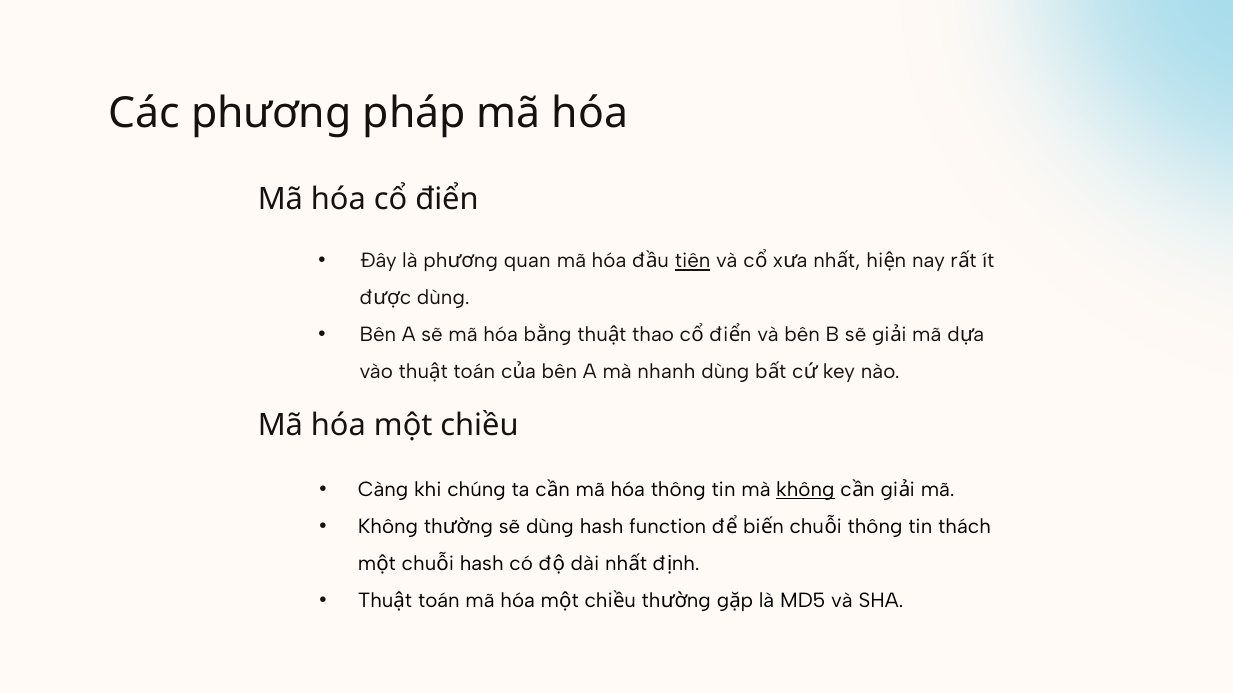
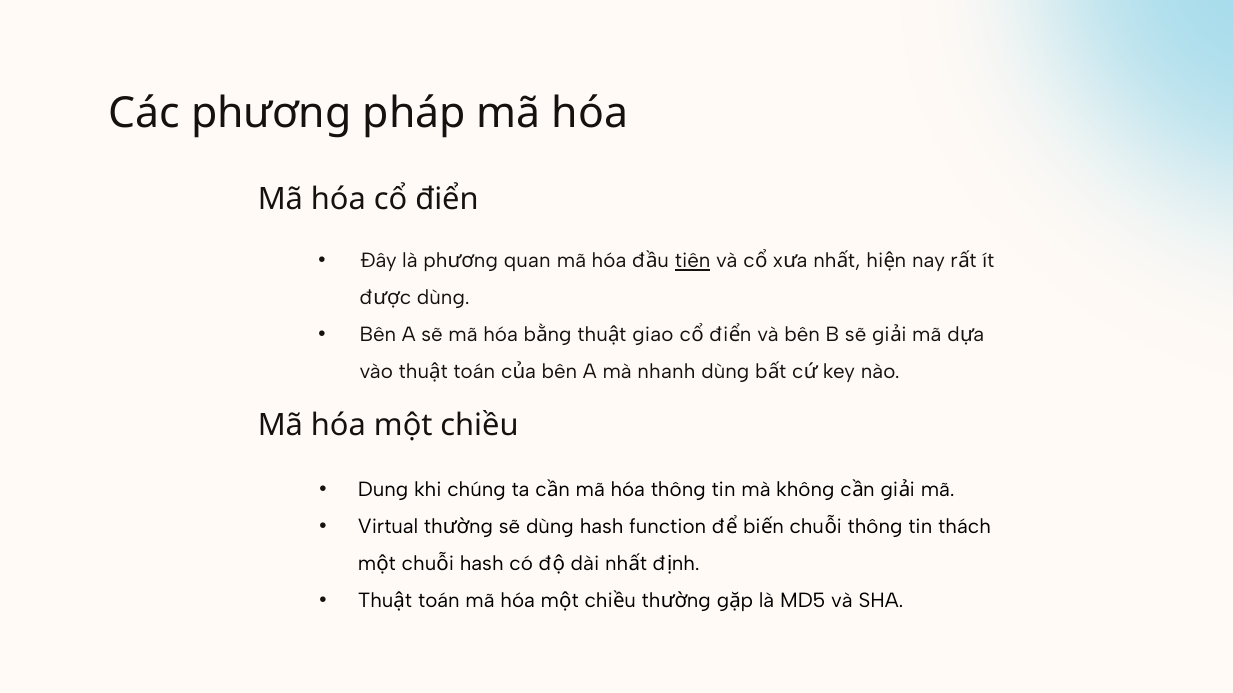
thao: thao -> giao (653, 335)
Càng: Càng -> Dung (383, 490)
không underline: present -> none (805, 490)
Không: Không -> Virtual (388, 527)
